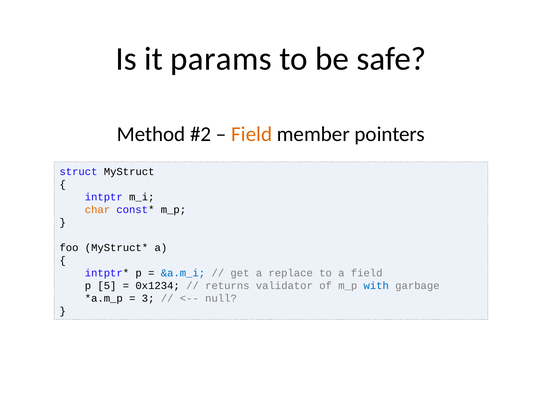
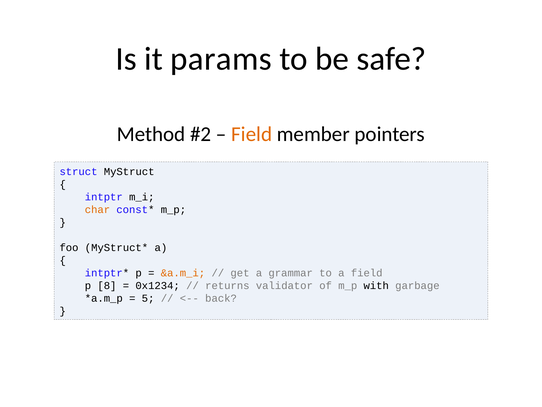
&a.m_i colour: blue -> orange (183, 273)
replace: replace -> grammar (291, 273)
5: 5 -> 8 (107, 285)
with colour: blue -> black (376, 285)
3: 3 -> 5 (148, 298)
null: null -> back (221, 298)
